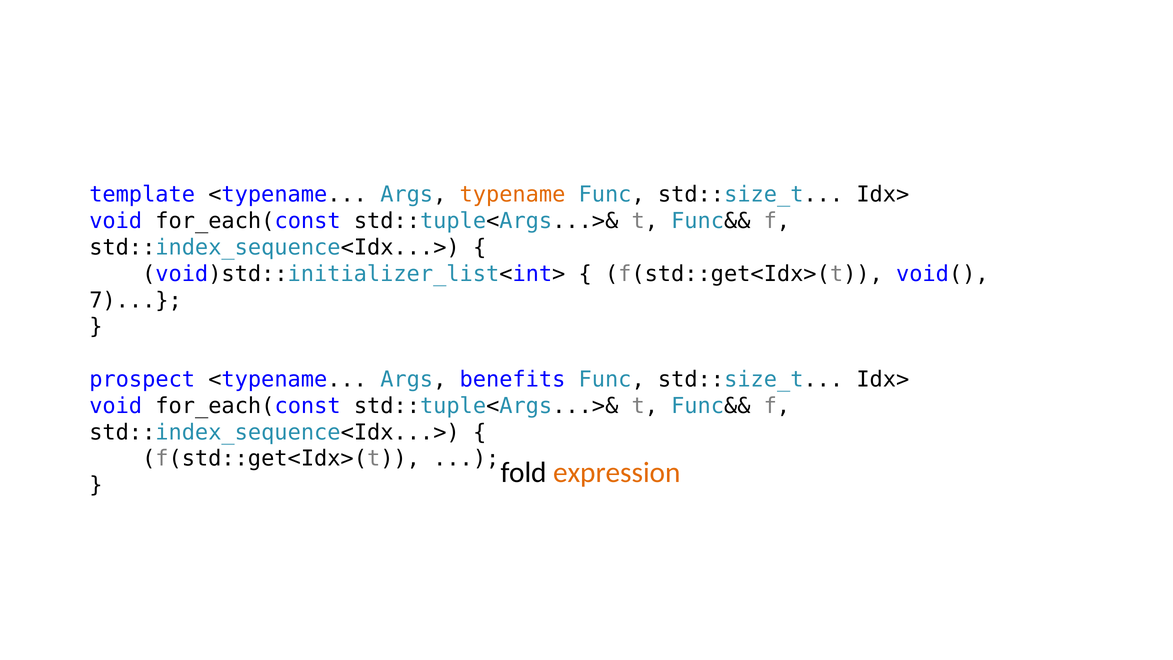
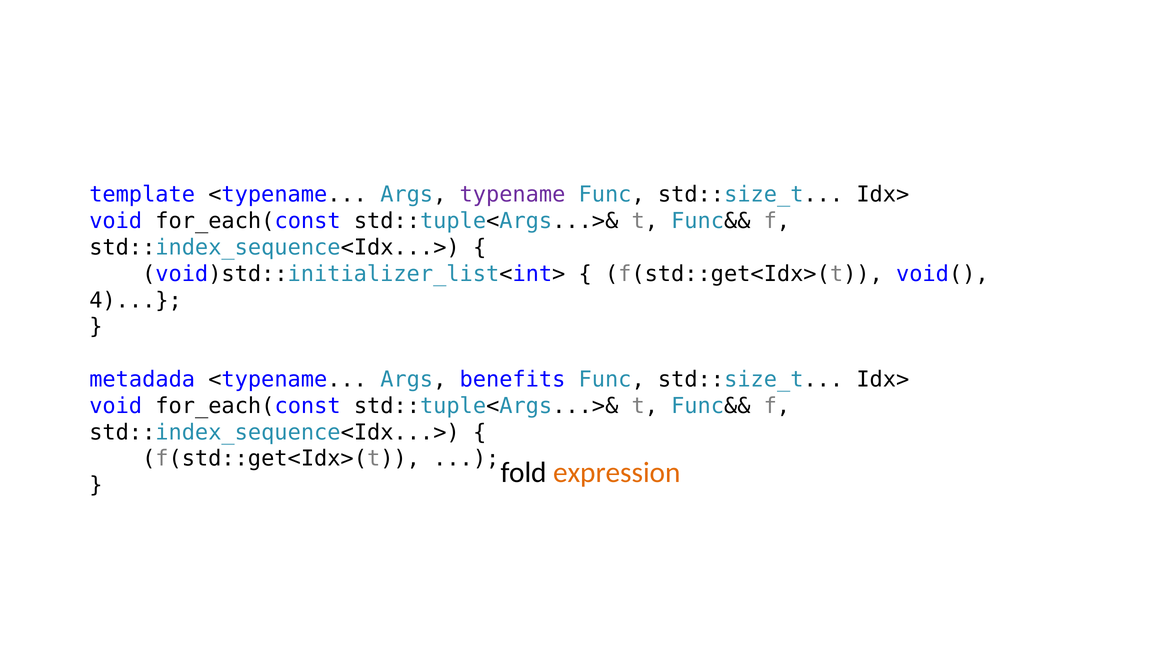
typename colour: orange -> purple (513, 195)
7: 7 -> 4 (136, 300)
prospect: prospect -> metadada (142, 379)
